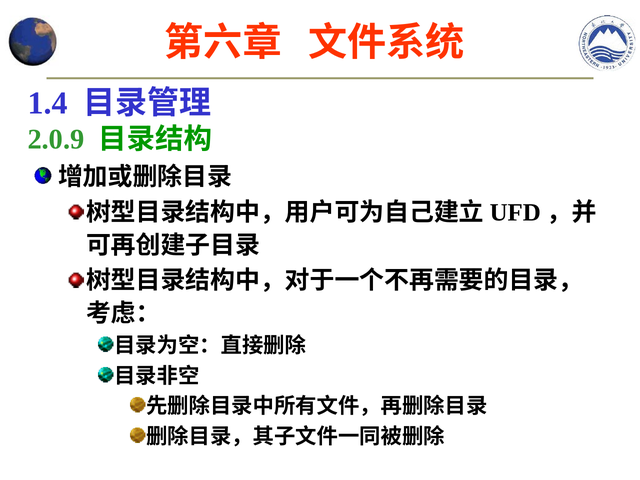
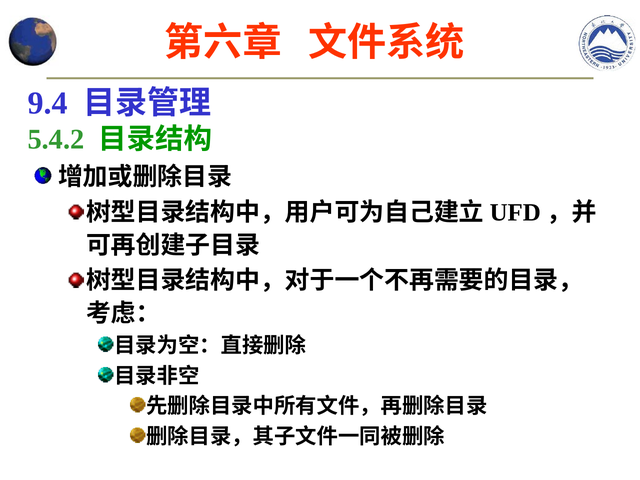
1.4: 1.4 -> 9.4 (48, 103)
2.0.9: 2.0.9 -> 5.4.2 (56, 139)
